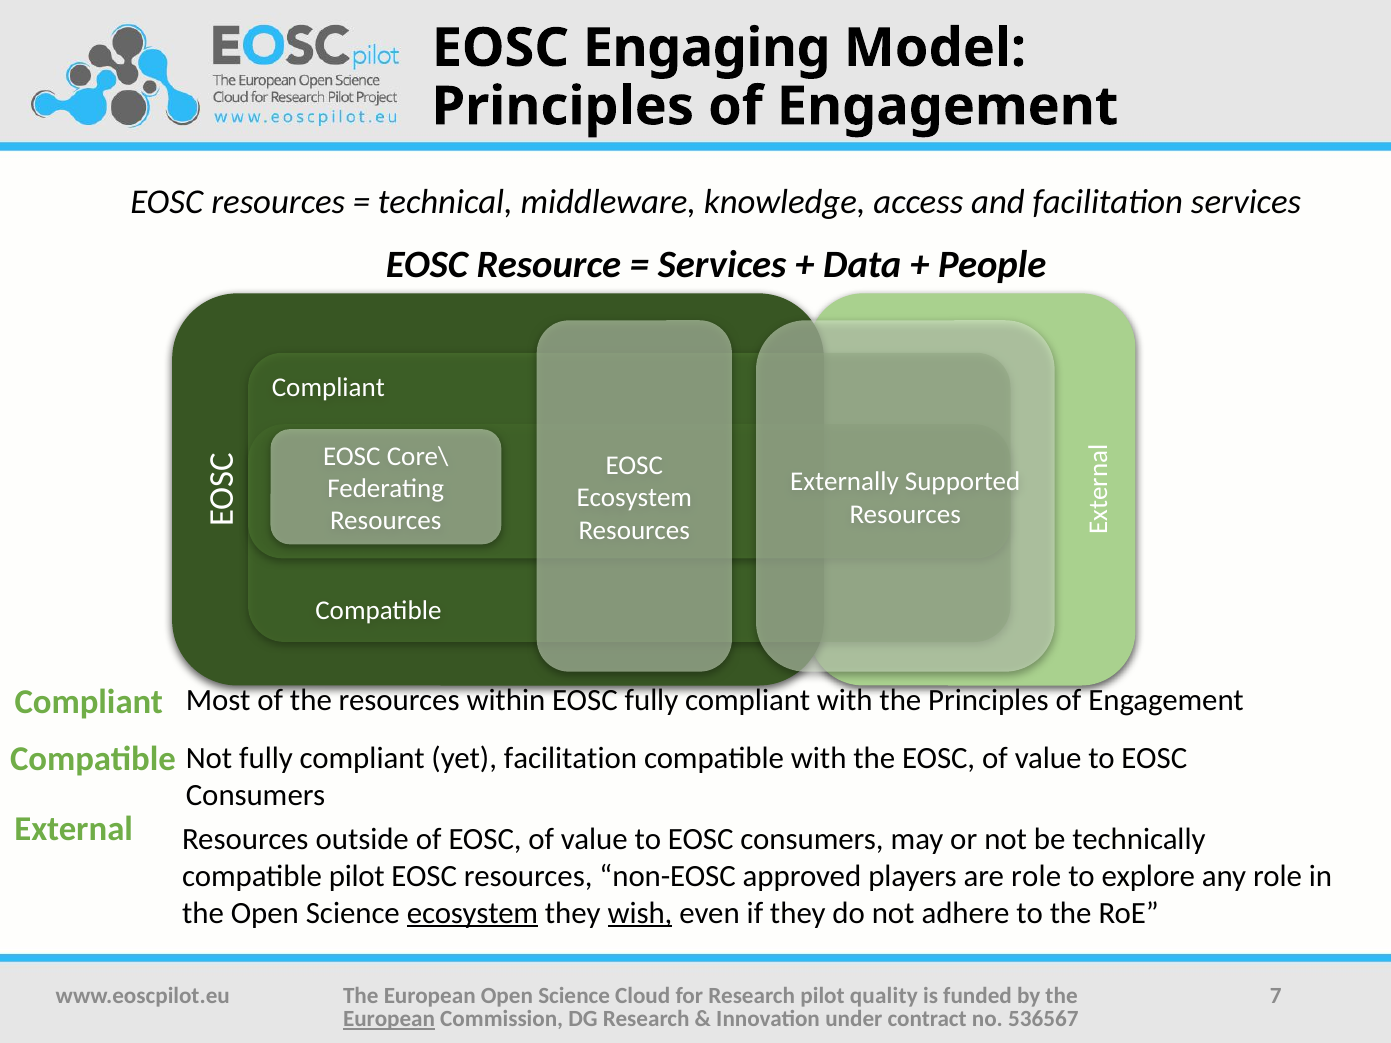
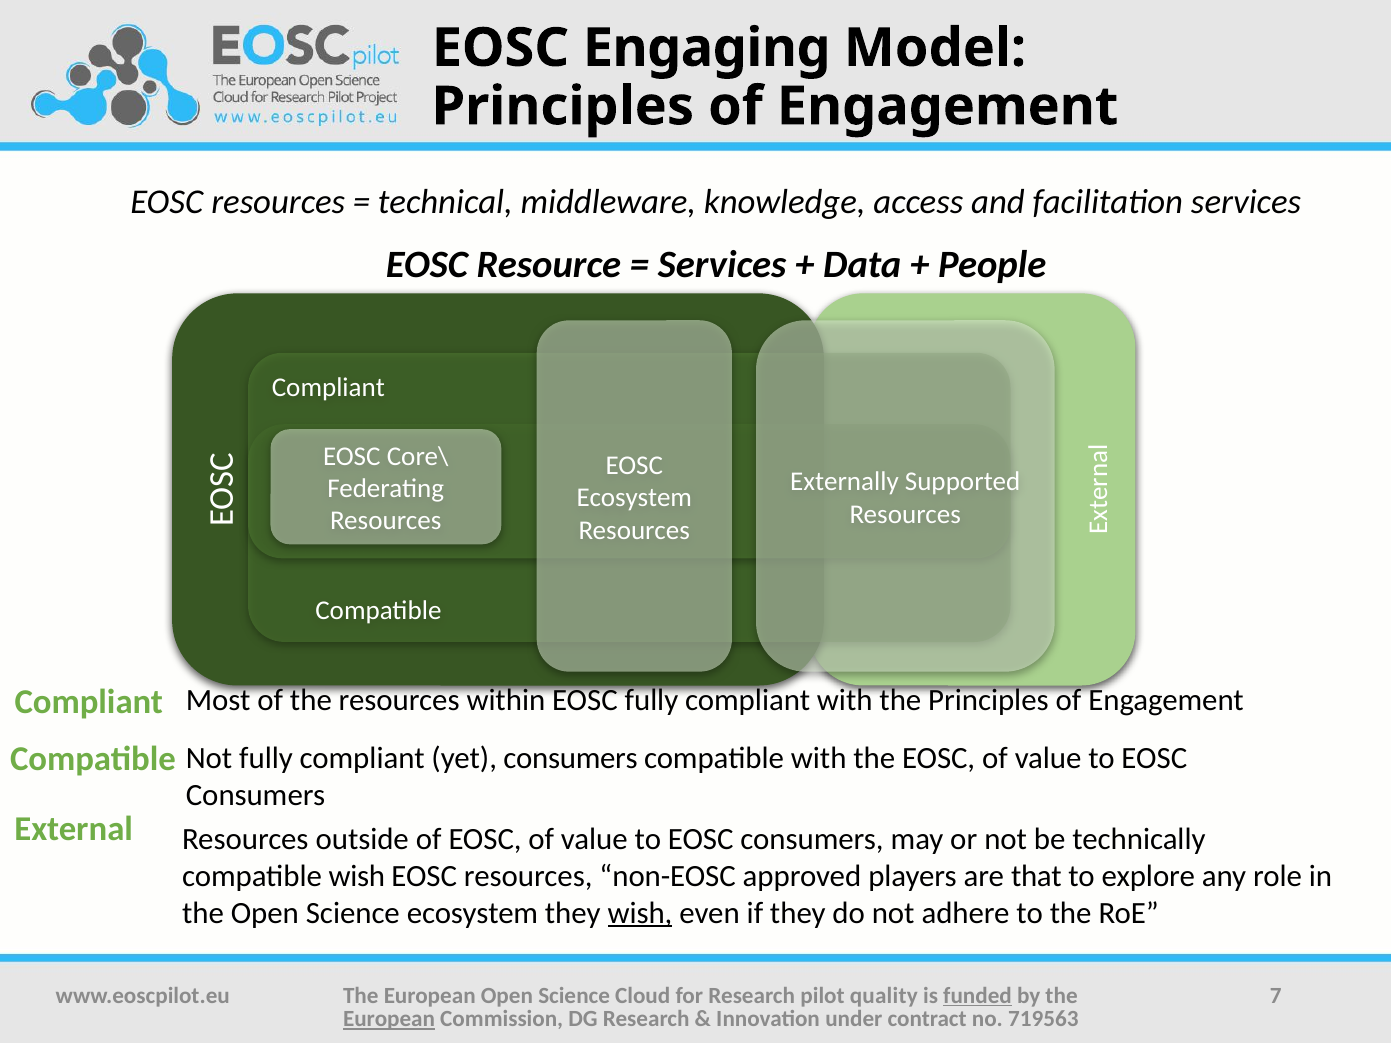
yet facilitation: facilitation -> consumers (571, 758)
compatible pilot: pilot -> wish (357, 876)
are role: role -> that (1036, 876)
ecosystem underline: present -> none (473, 913)
funded underline: none -> present (978, 996)
536567: 536567 -> 719563 (1043, 1019)
